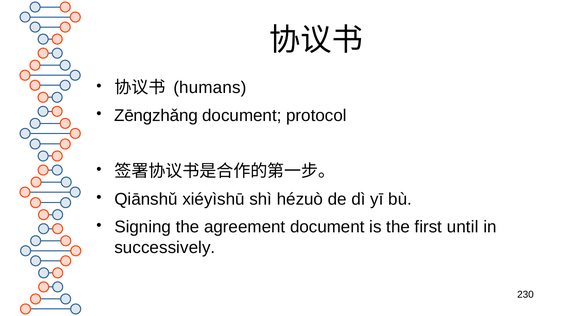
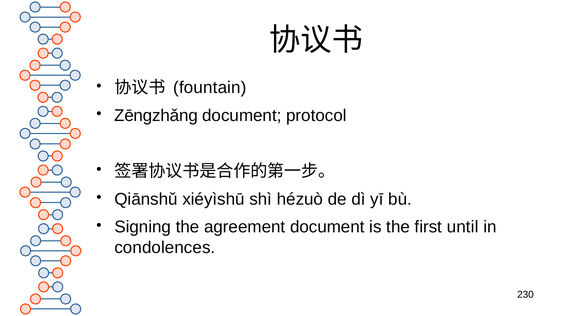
humans: humans -> fountain (210, 88)
successively: successively -> condolences (165, 248)
